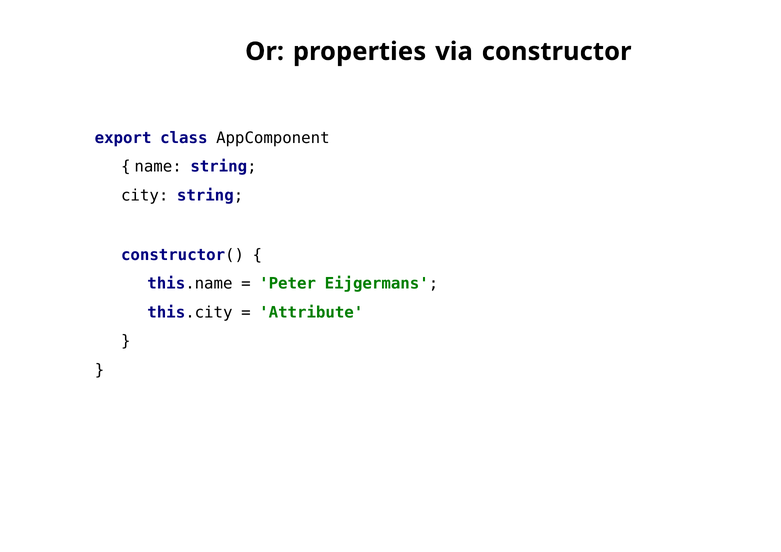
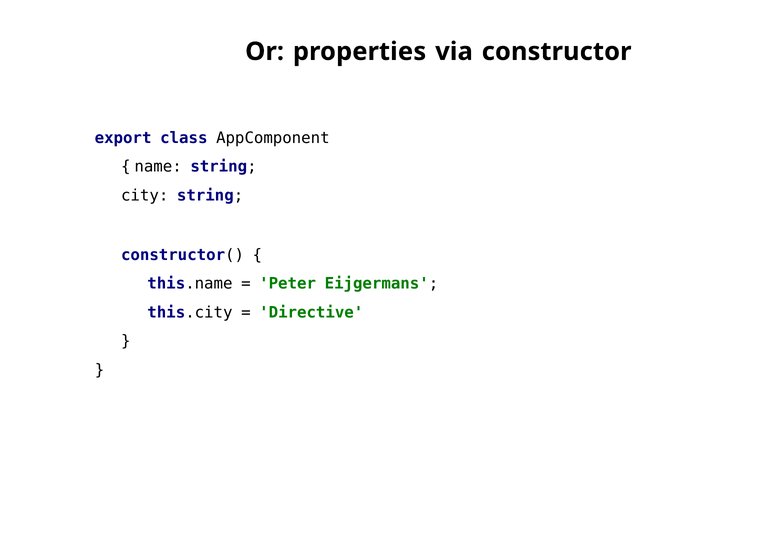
Attribute: Attribute -> Directive (311, 313)
